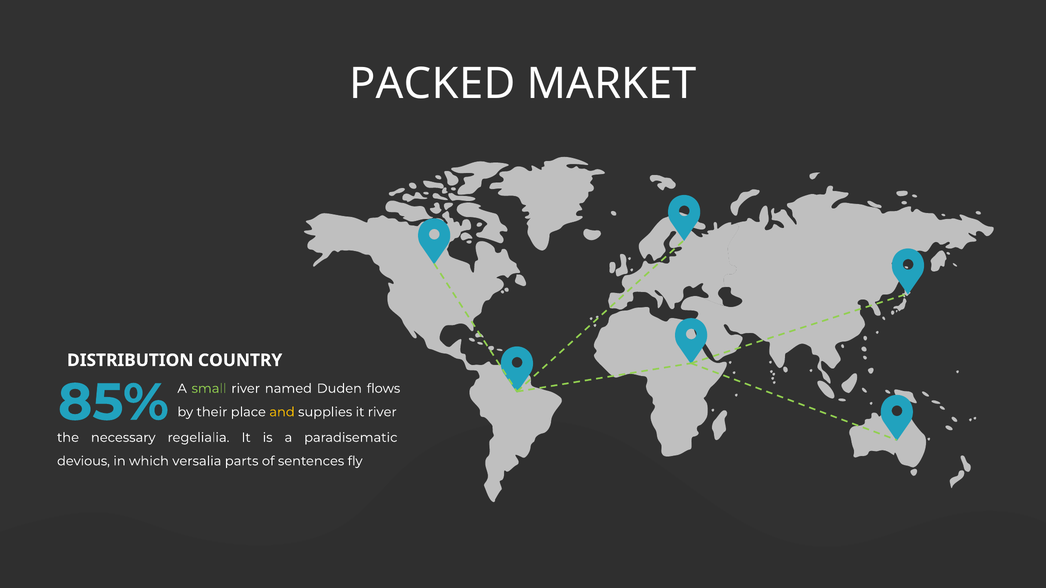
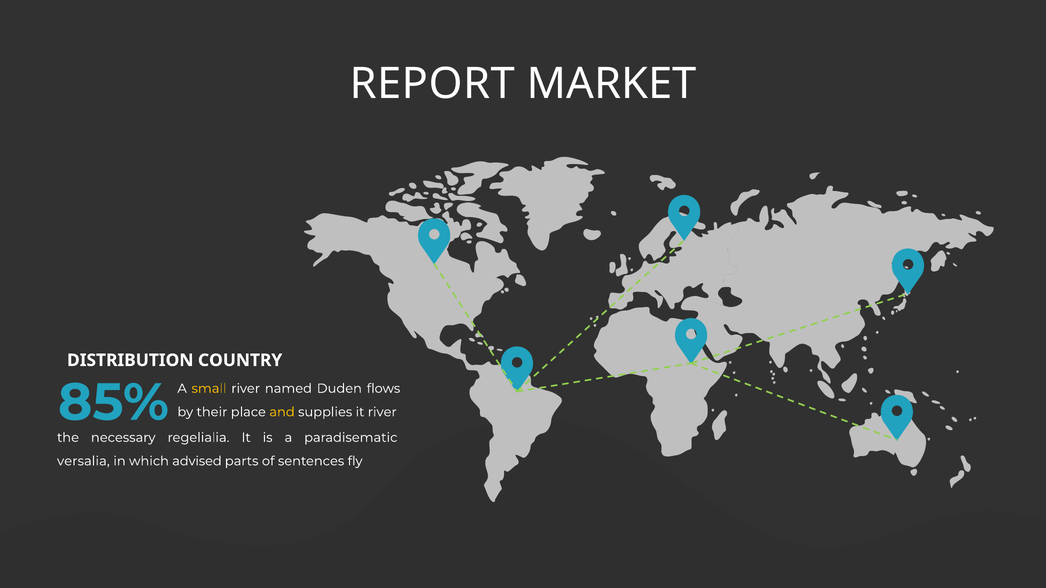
PACKED: PACKED -> REPORT (432, 84)
small colour: light green -> yellow (209, 389)
devious: devious -> versalia (83, 461)
versalia: versalia -> advised (197, 461)
